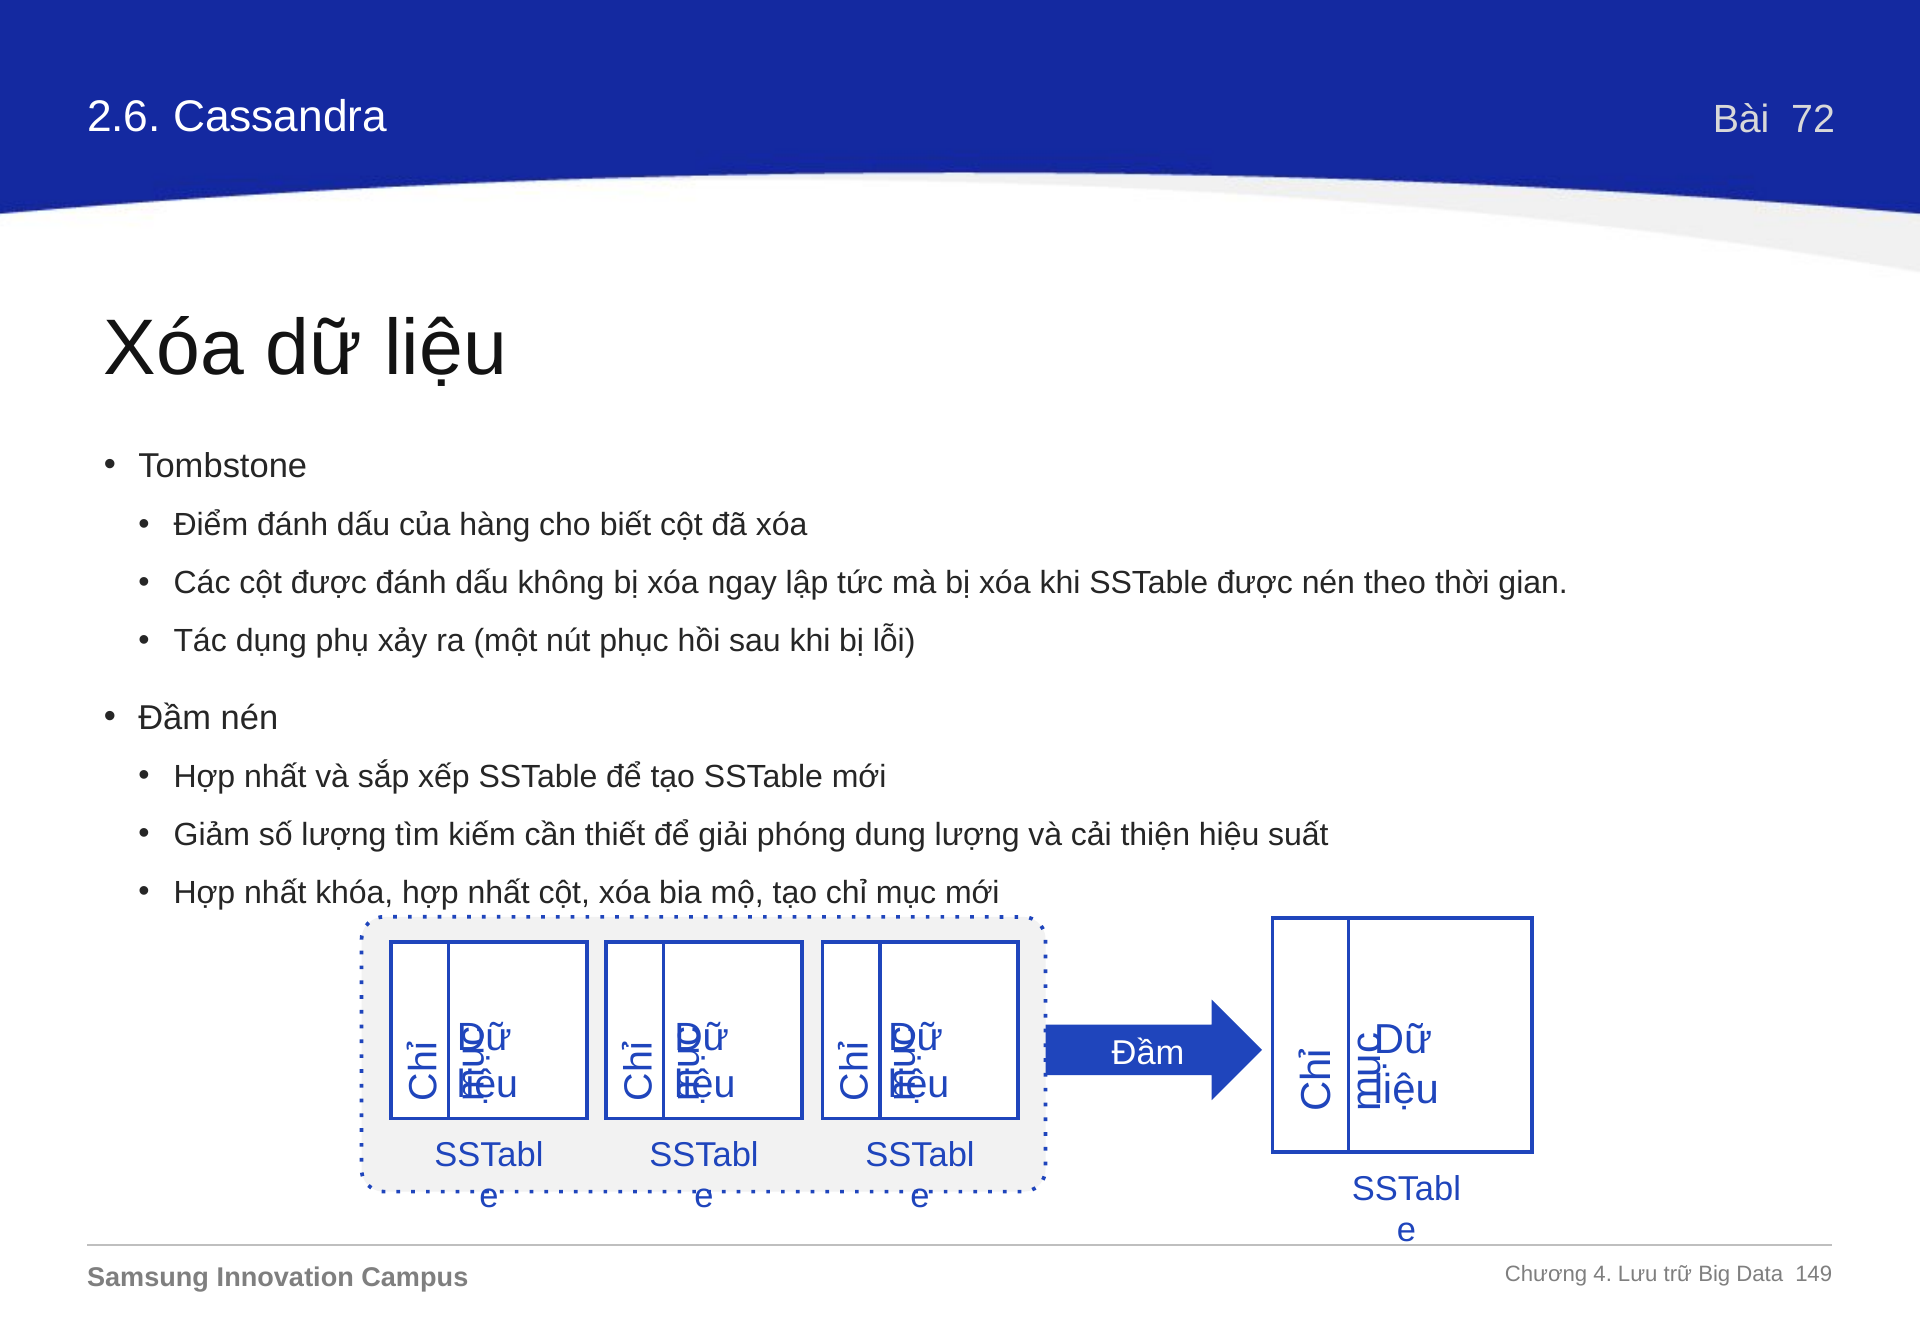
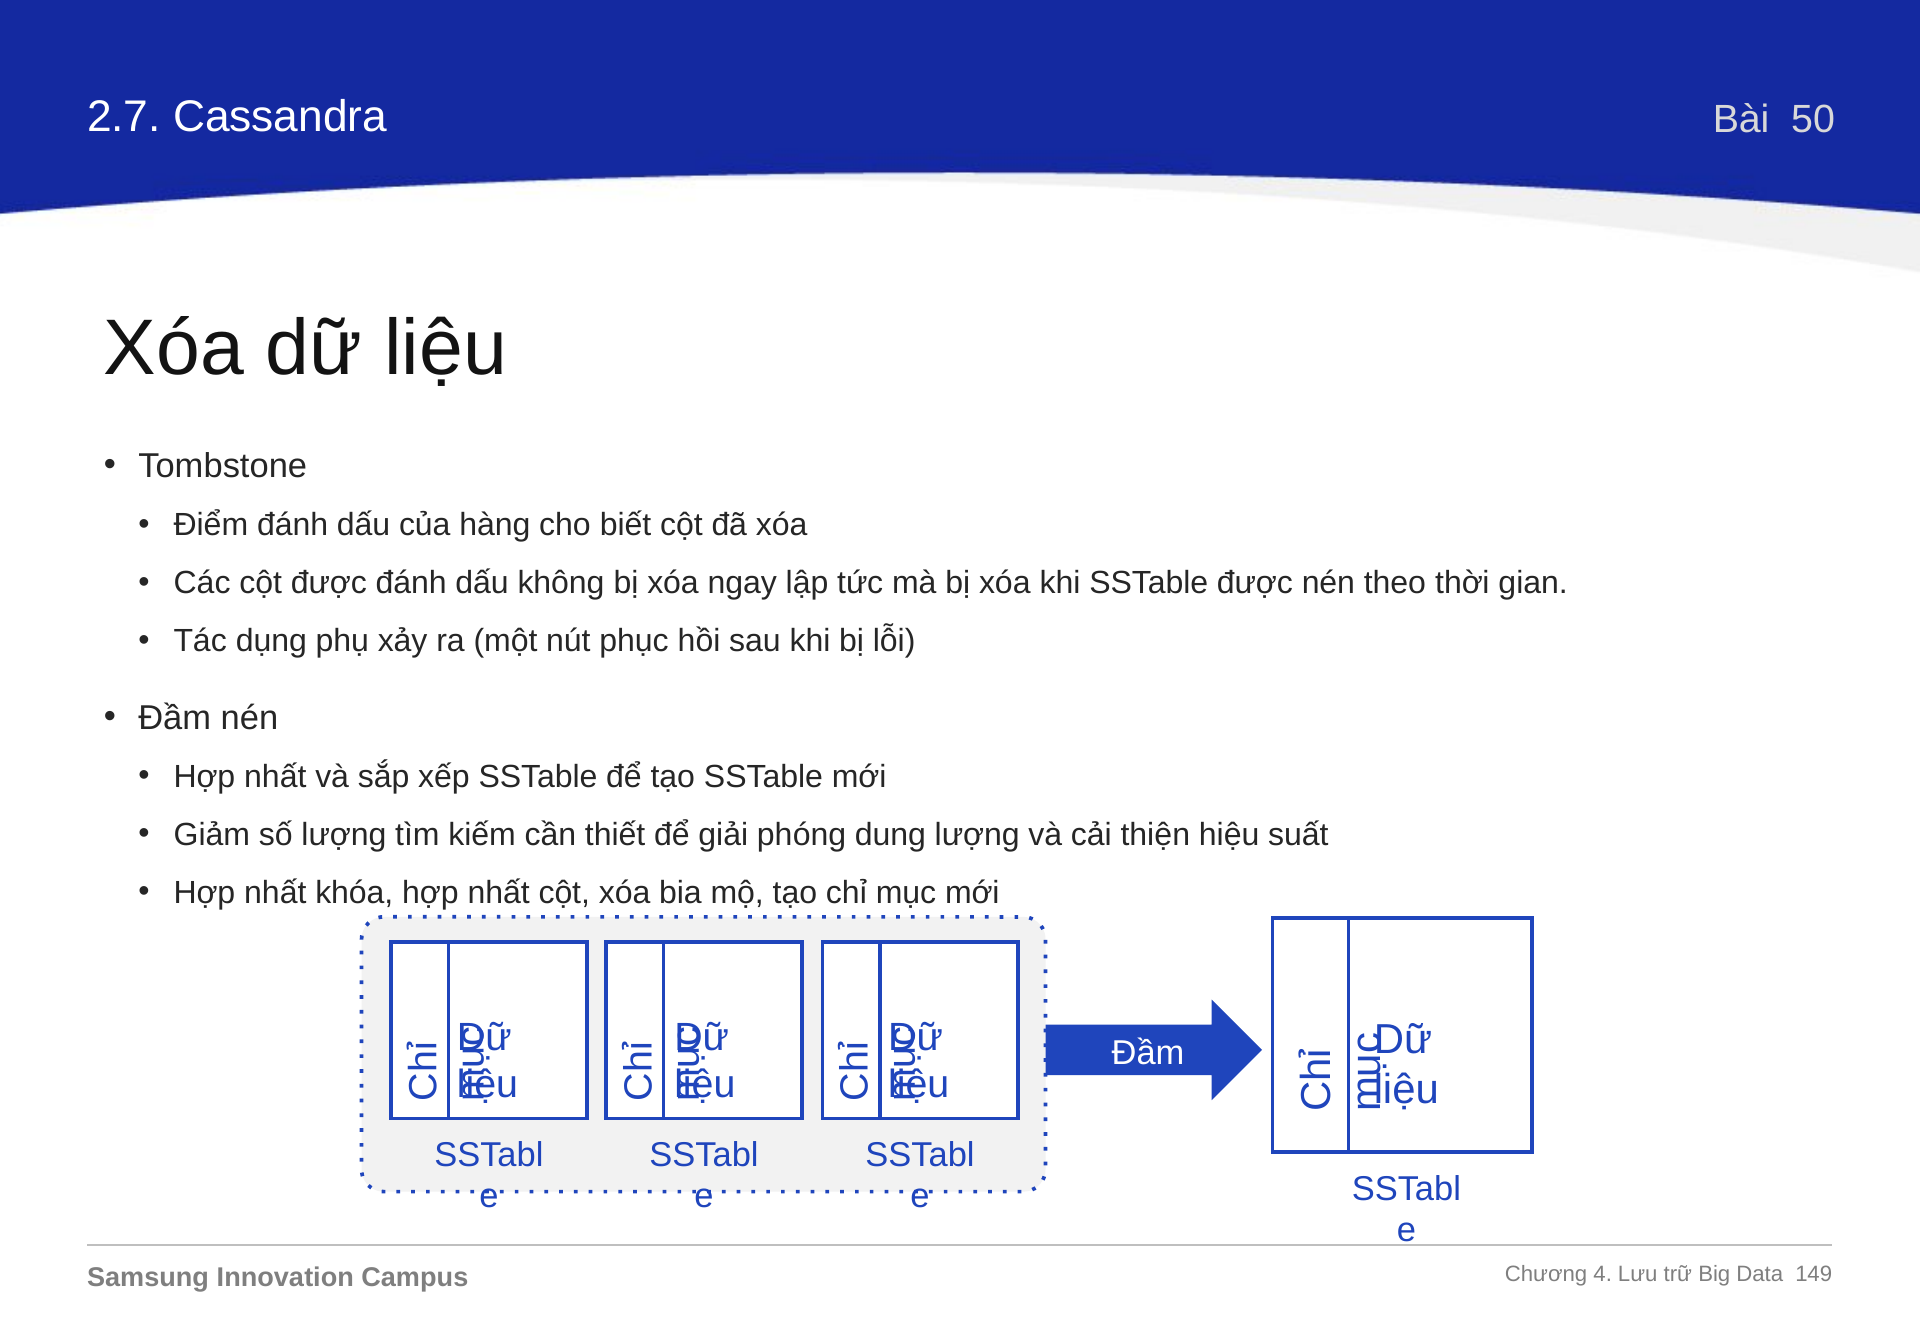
2.6: 2.6 -> 2.7 (124, 116)
72: 72 -> 50 (1813, 120)
